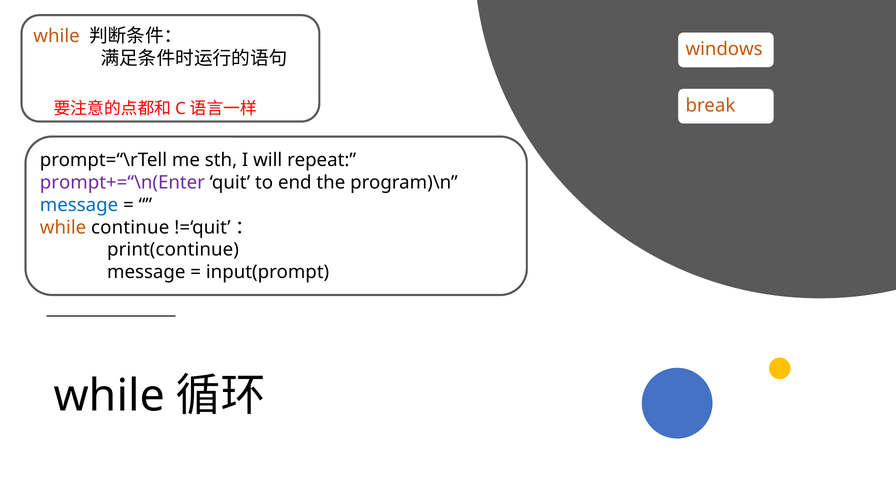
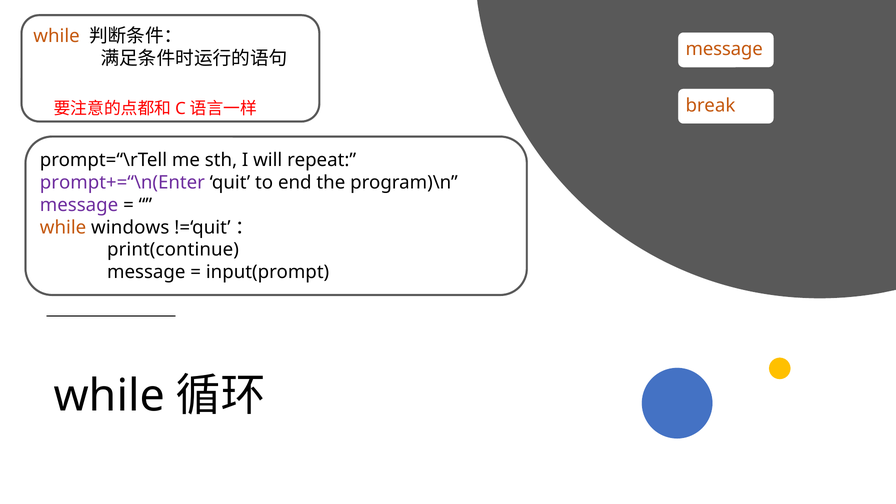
windows: windows -> message (724, 49)
message colour: blue -> purple (79, 205)
continue: continue -> windows (130, 227)
